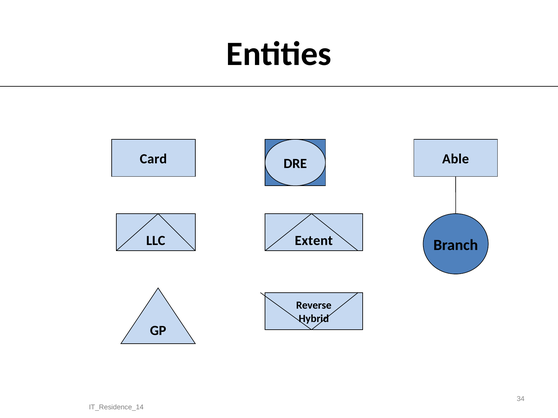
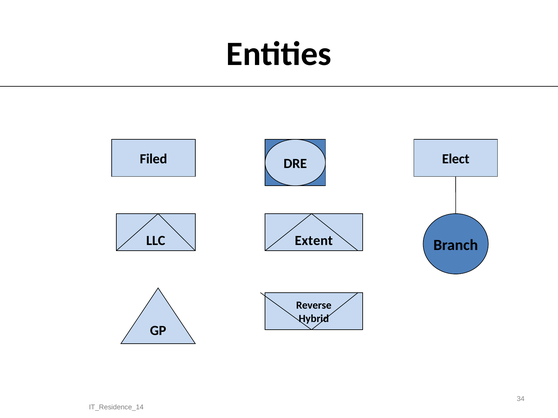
Card: Card -> Filed (153, 159)
Able: Able -> Elect (456, 159)
